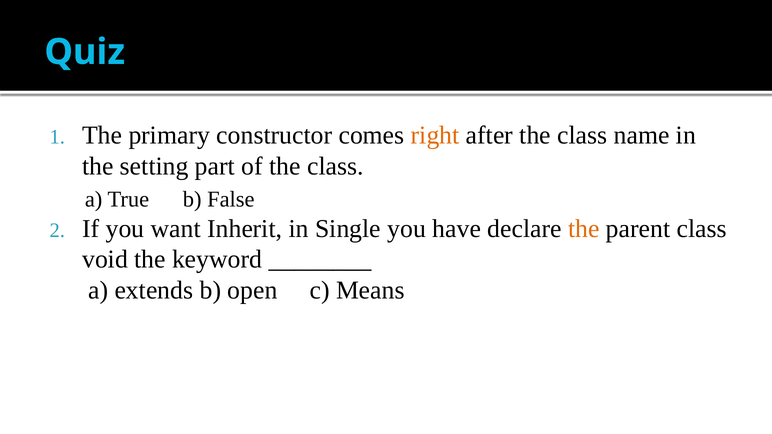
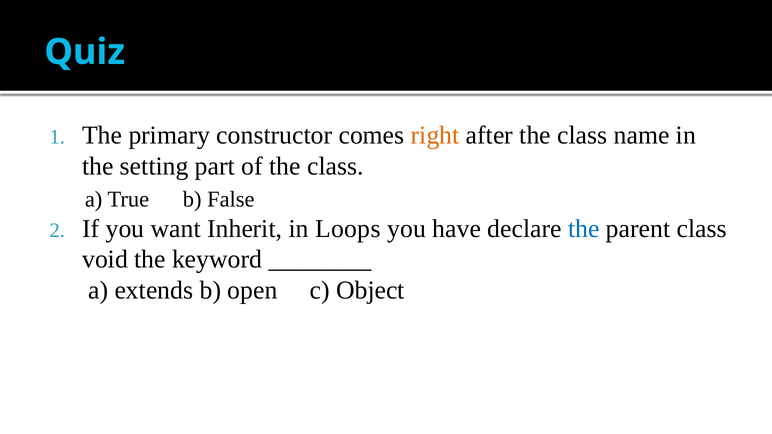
Single: Single -> Loops (348, 229)
the colour: orange -> blue (584, 229)
Means: Means -> Object (370, 291)
